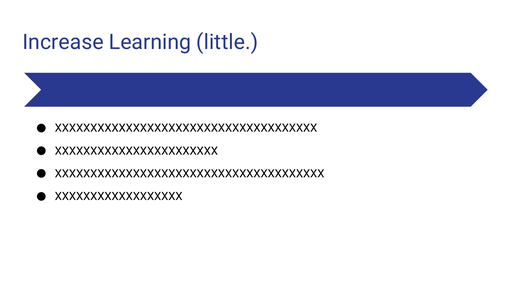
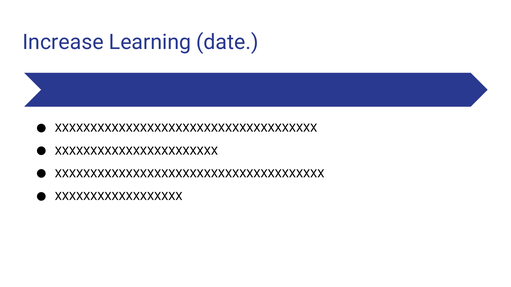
little: little -> date (227, 42)
